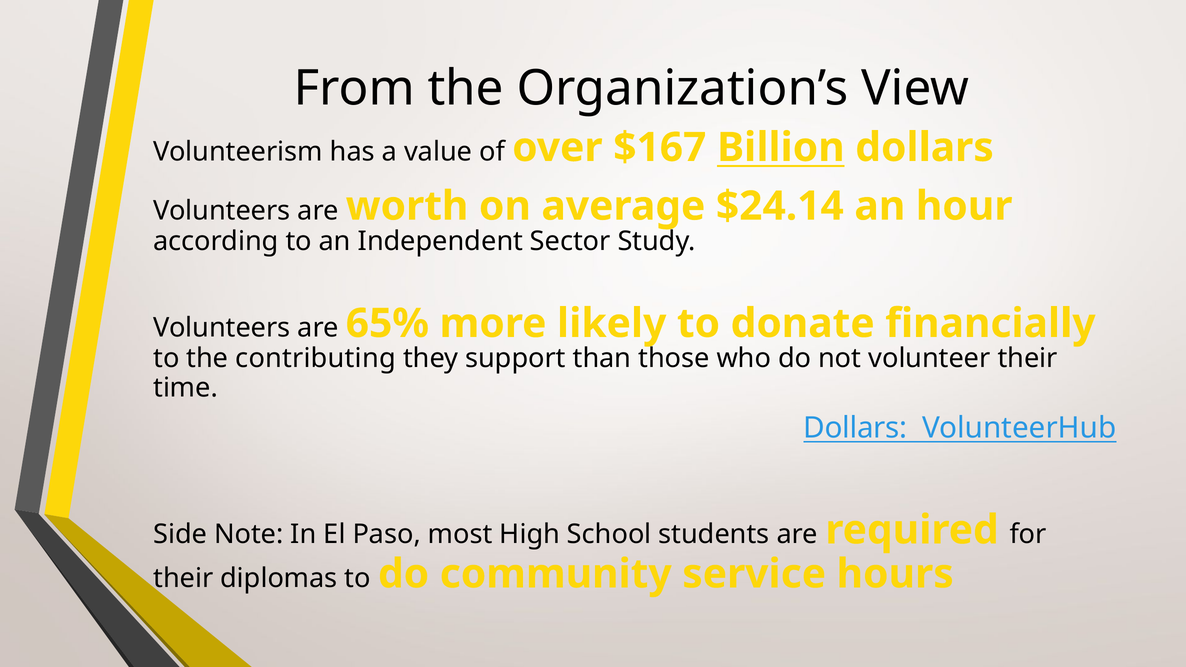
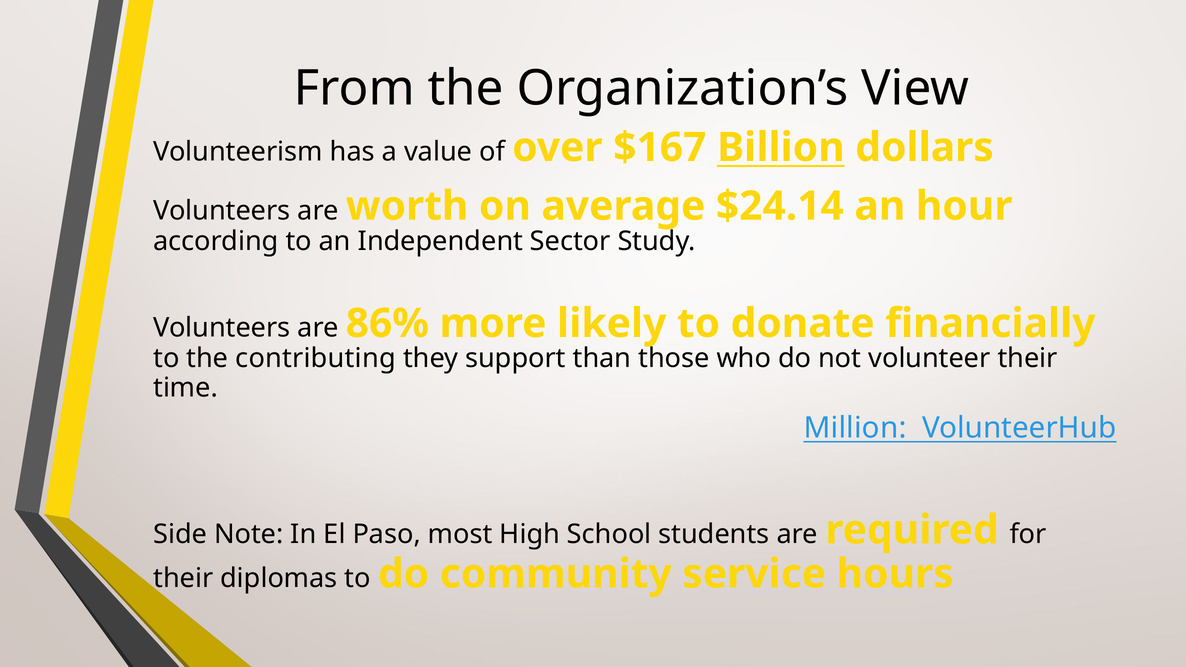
65%: 65% -> 86% (387, 324)
Dollars: Dollars -> Million (855, 428)
